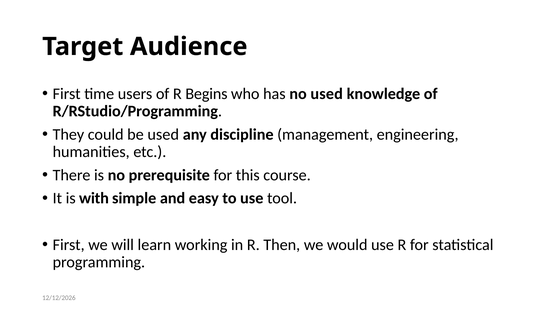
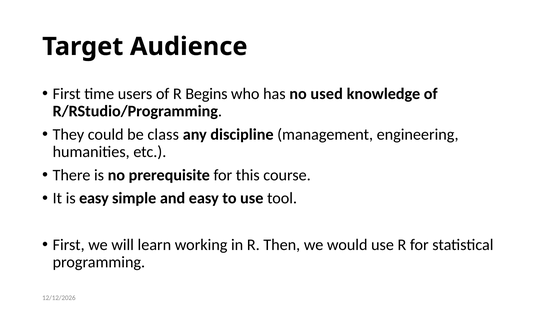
be used: used -> class (163, 134)
is with: with -> easy (94, 198)
